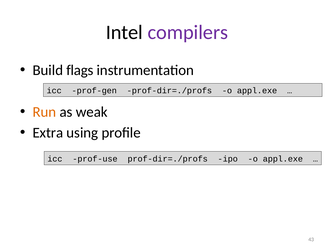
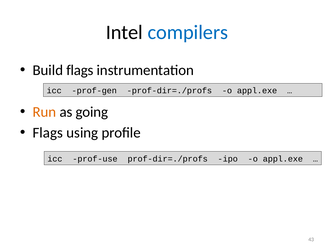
compilers colour: purple -> blue (188, 32)
weak: weak -> going (92, 112)
Extra: Extra -> Flags (48, 132)
